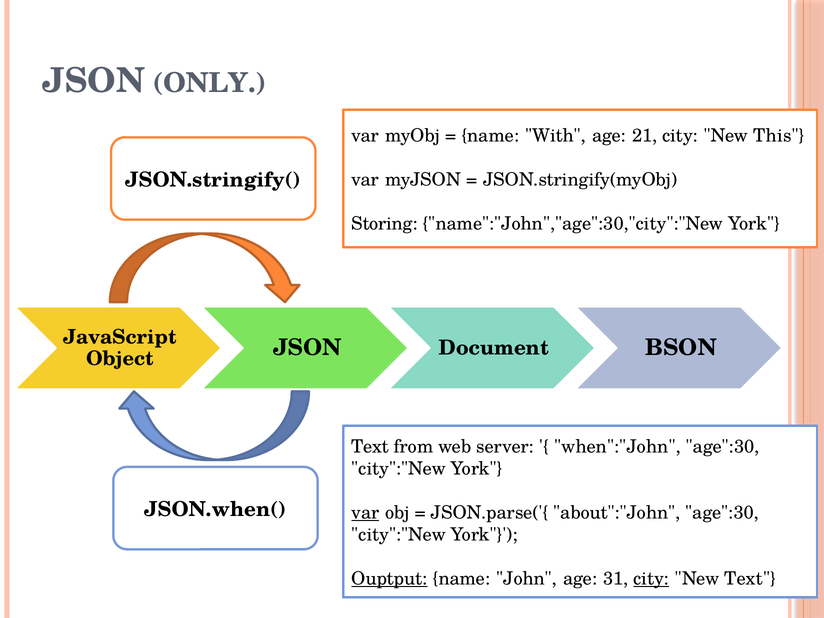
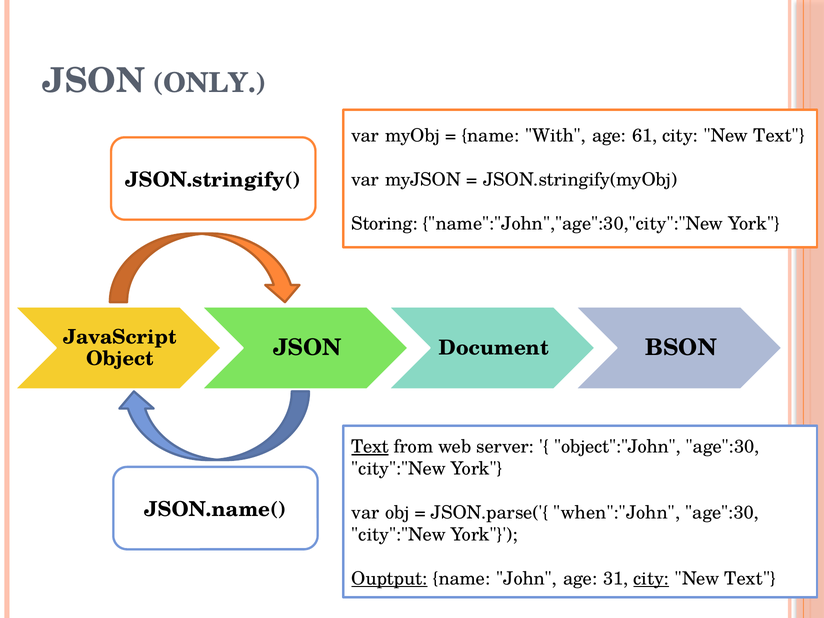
21: 21 -> 61 (645, 136)
This: This -> Text (779, 136)
Text underline: none -> present (370, 447)
when":"John: when":"John -> object":"John (618, 447)
JSON.when(: JSON.when( -> JSON.name( (215, 509)
var underline: present -> none (365, 513)
about":"John: about":"John -> when":"John (617, 513)
